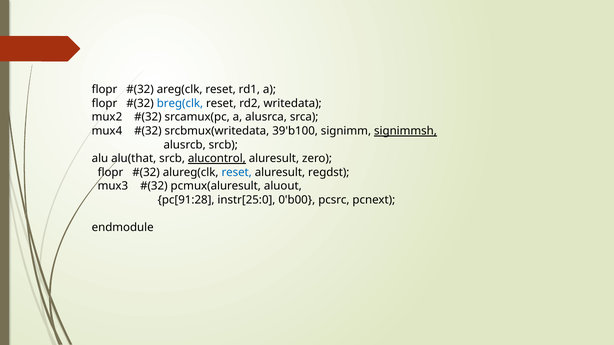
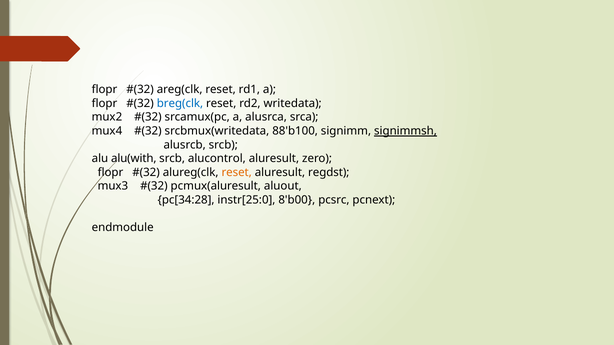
39'b100: 39'b100 -> 88'b100 (295, 131)
alu(that: alu(that -> alu(with (134, 159)
alucontrol underline: present -> none (217, 159)
reset colour: blue -> orange (237, 173)
pc[91:28: pc[91:28 -> pc[34:28 (186, 200)
0'b00: 0'b00 -> 8'b00 (297, 200)
